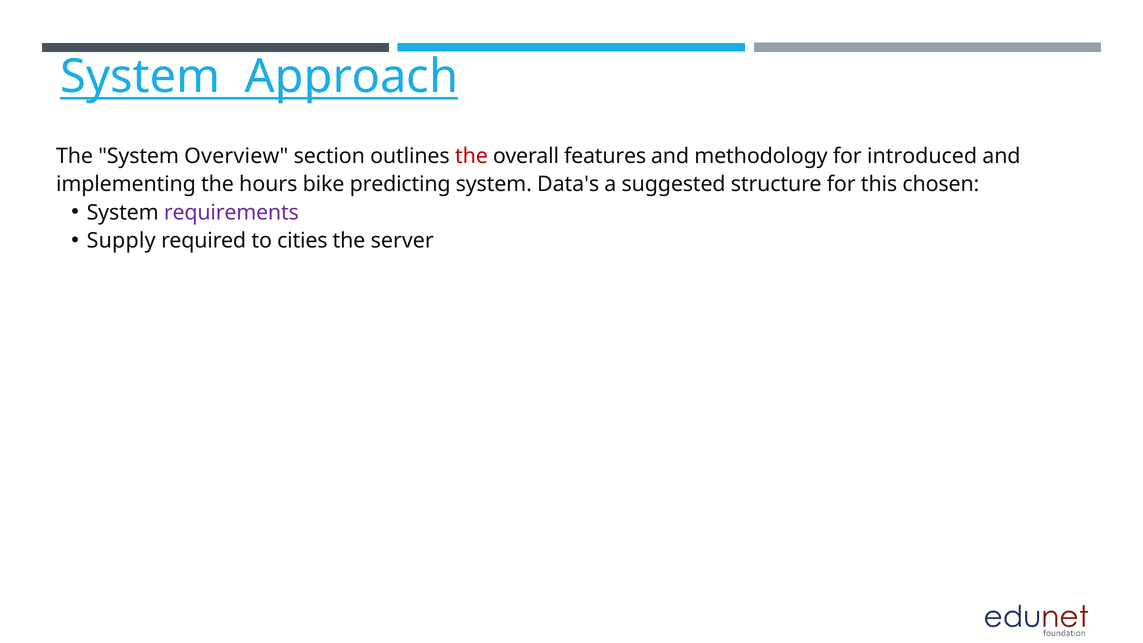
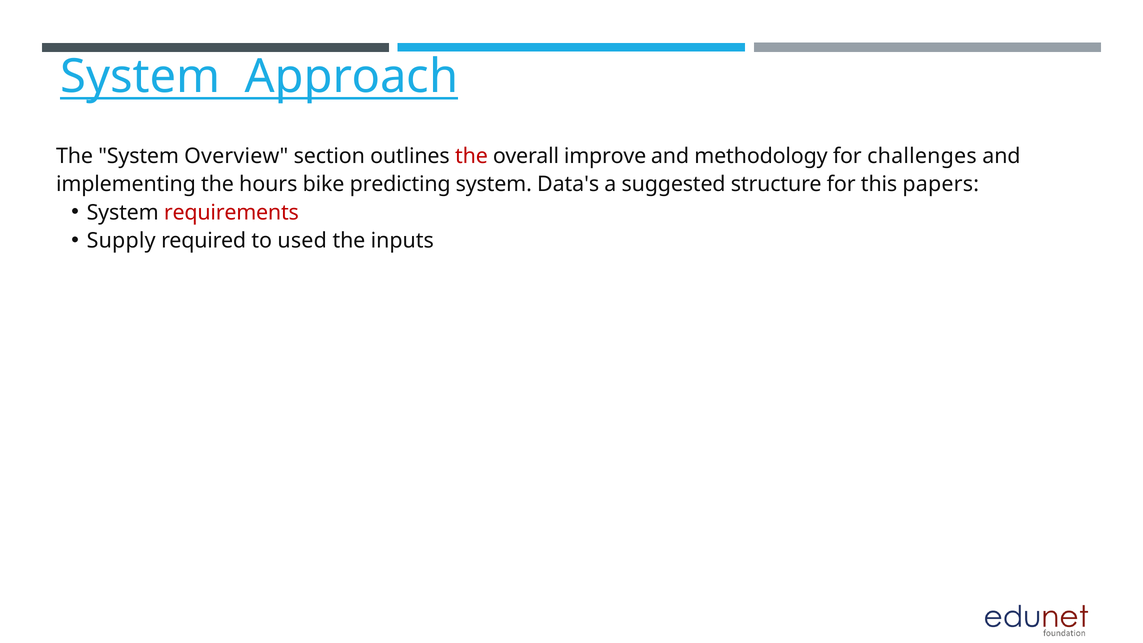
features: features -> improve (605, 156)
introduced: introduced -> challenges (922, 156)
chosen: chosen -> papers (941, 184)
requirements colour: purple -> red (231, 213)
cities: cities -> used (302, 241)
server: server -> inputs (402, 241)
